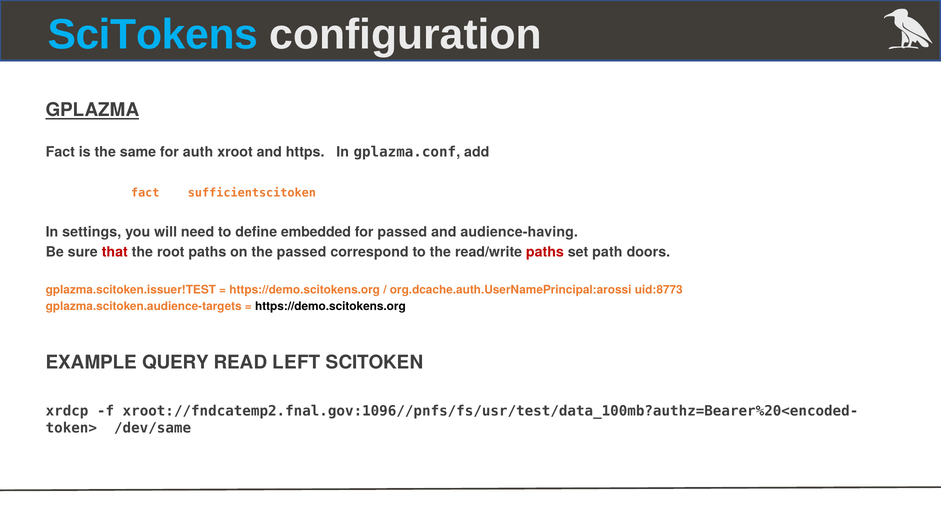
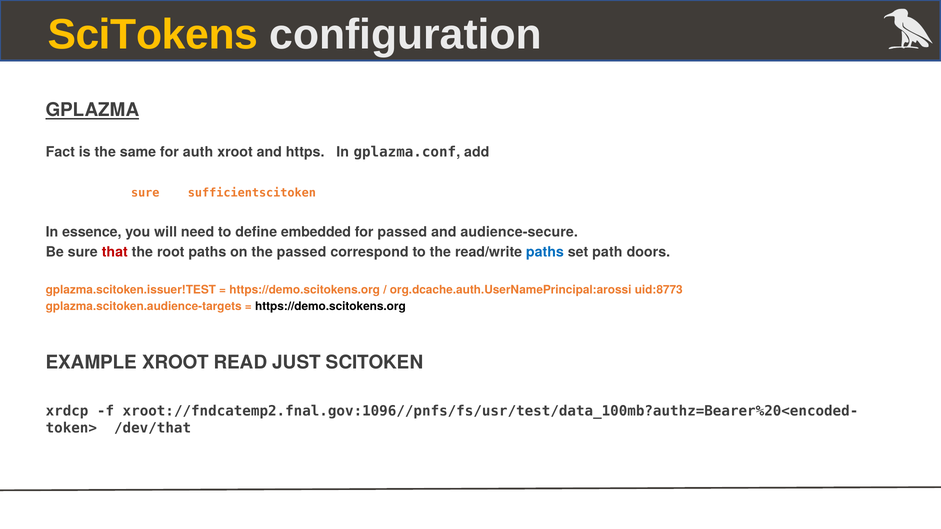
SciTokens colour: light blue -> yellow (153, 35)
fact: fact -> sure (145, 193)
settings: settings -> essence (92, 232)
audience-having: audience-having -> audience-secure (519, 232)
paths colour: red -> blue (545, 252)
EXAMPLE QUERY: QUERY -> XROOT (175, 362)
LEFT: LEFT -> JUST (297, 362)
/dev/same: /dev/same -> /dev/that (153, 429)
